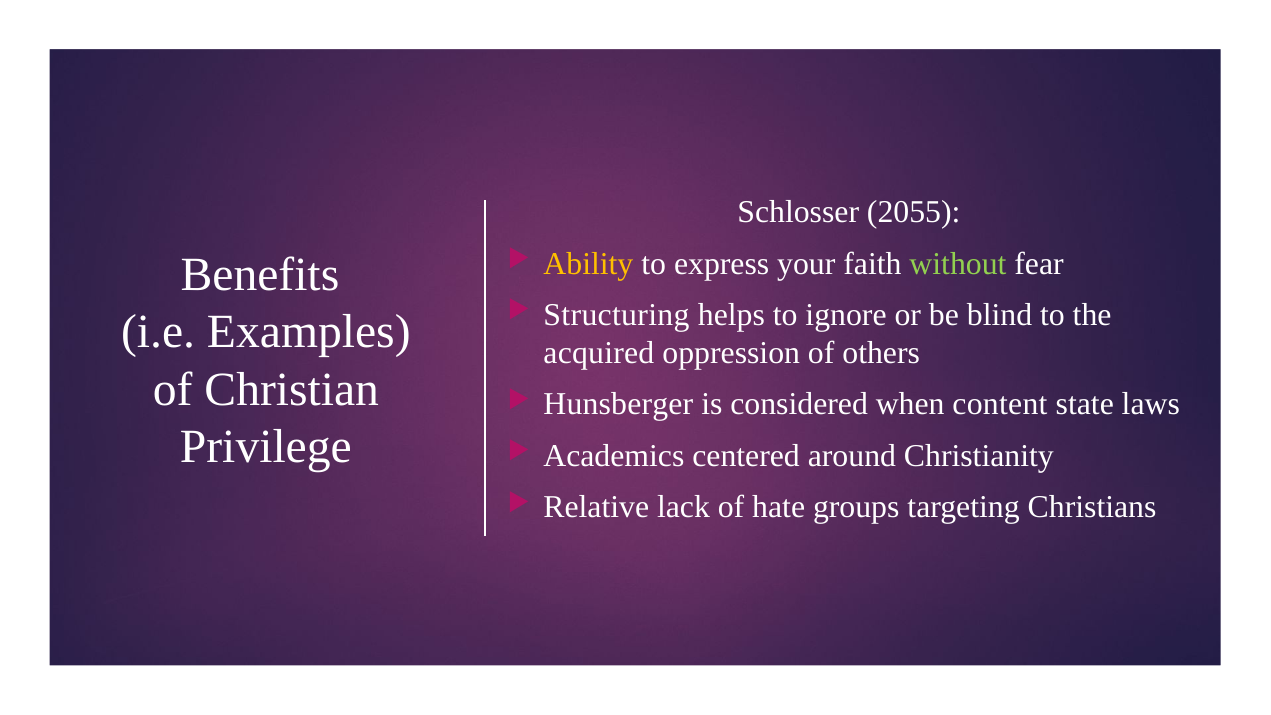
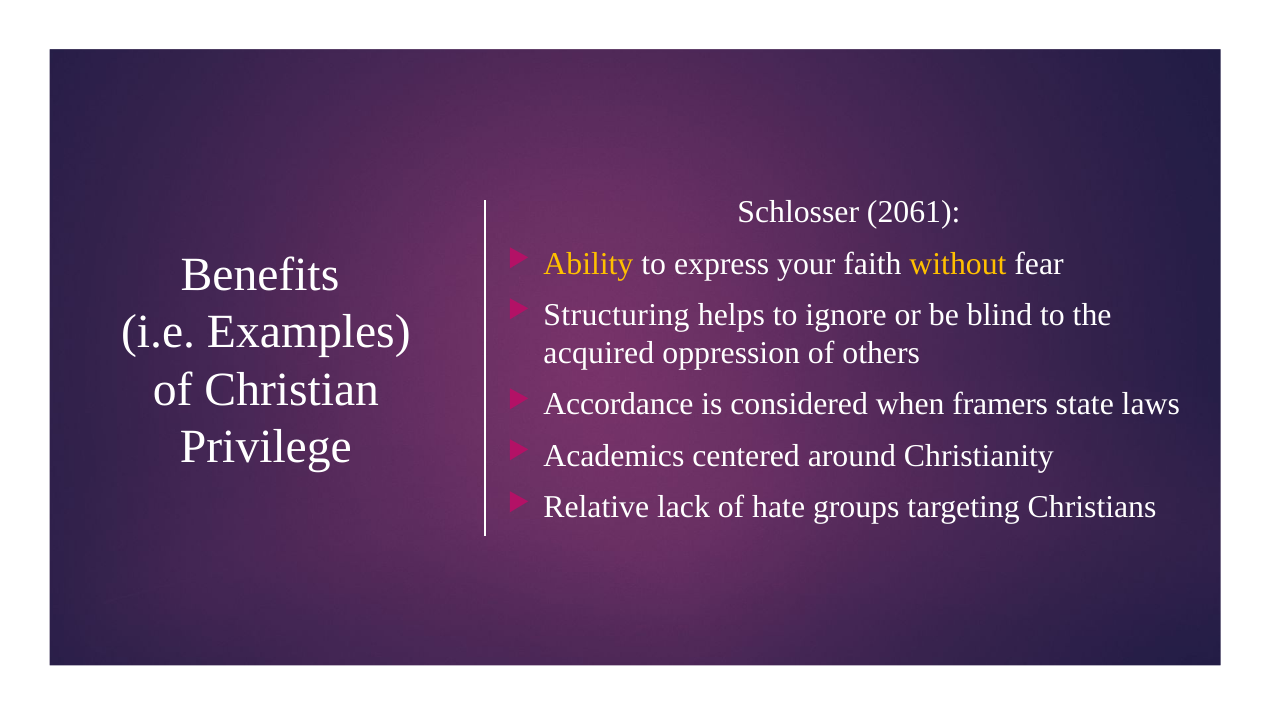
2055: 2055 -> 2061 (914, 212)
without colour: light green -> yellow (958, 264)
Hunsberger: Hunsberger -> Accordance (618, 404)
content: content -> framers (1000, 404)
